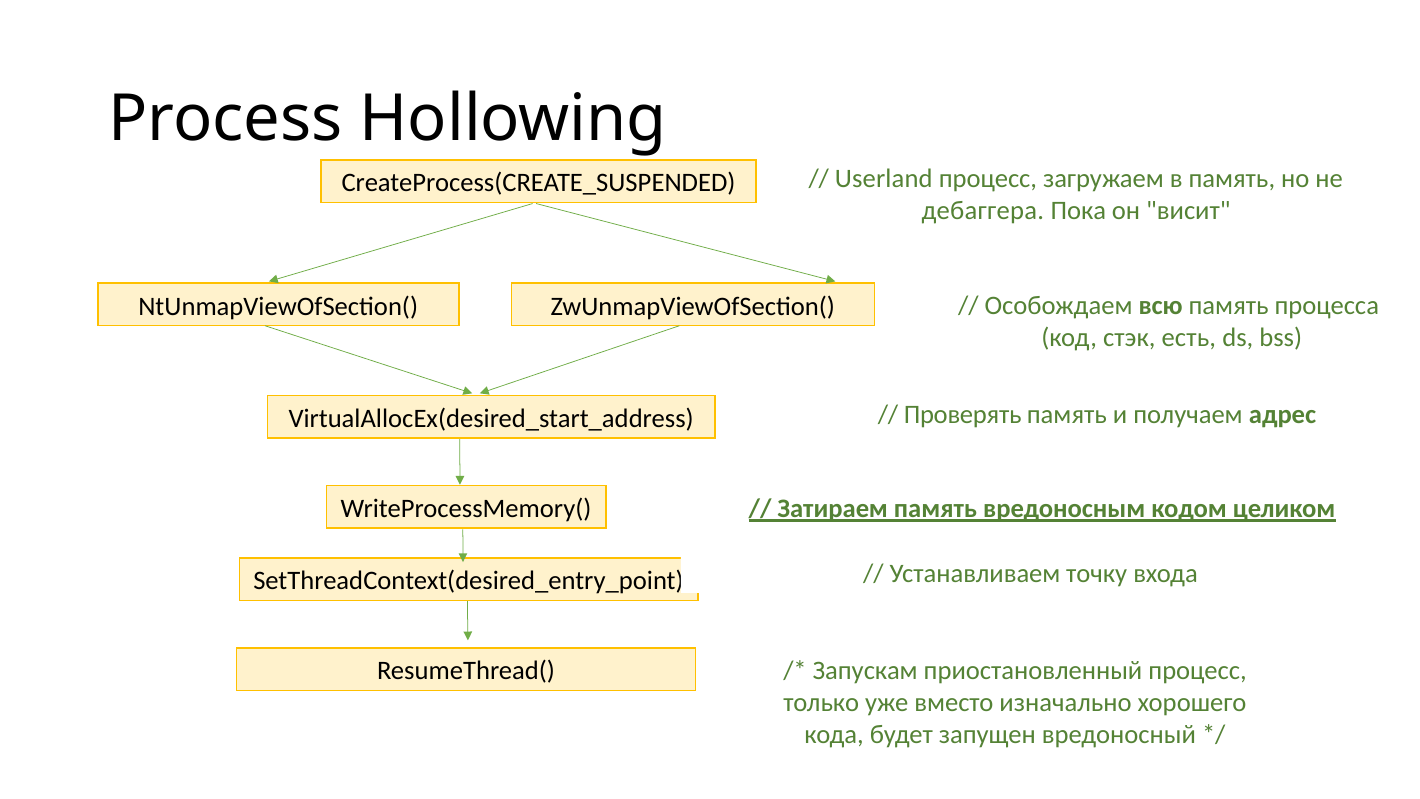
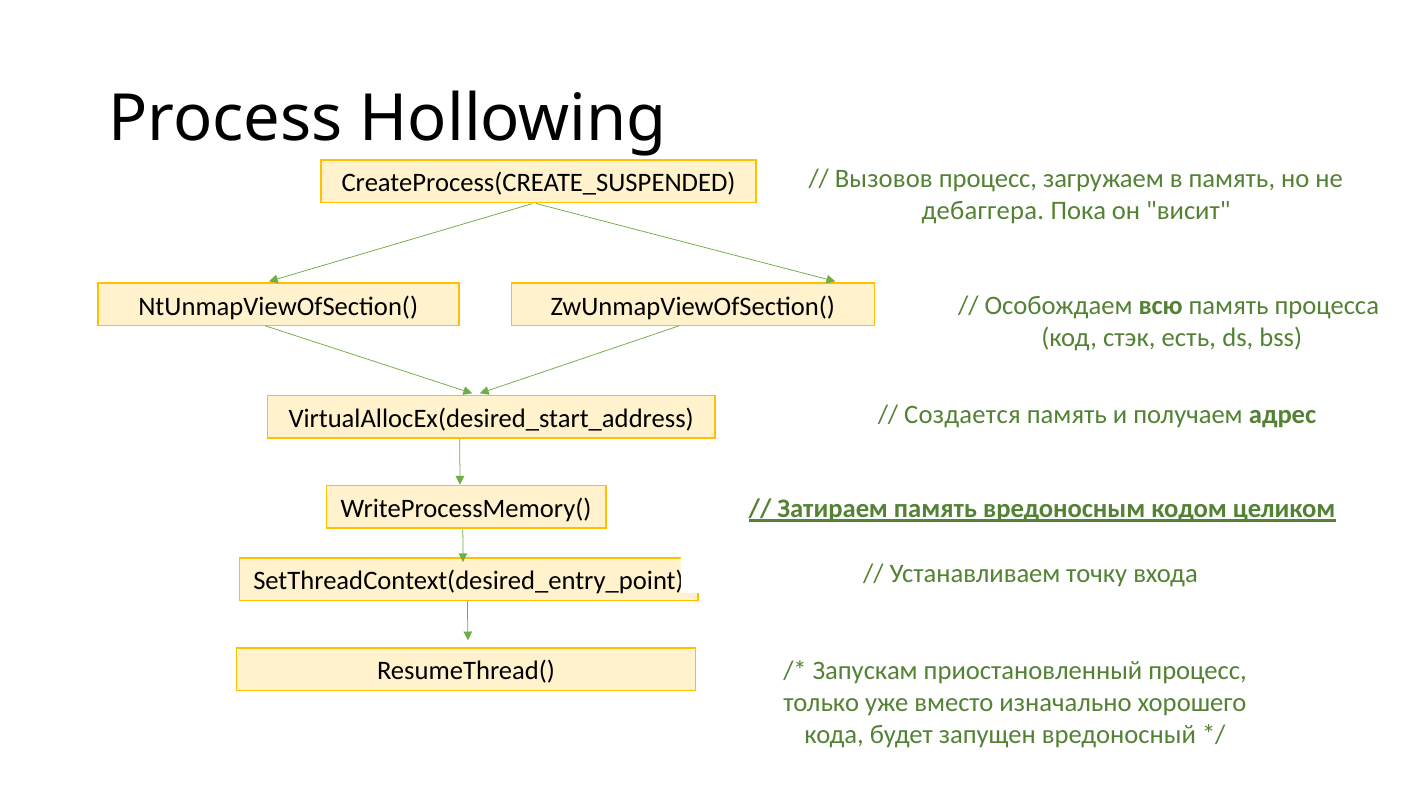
Userland: Userland -> Вызовов (884, 178)
Проверять: Проверять -> Создается (962, 415)
